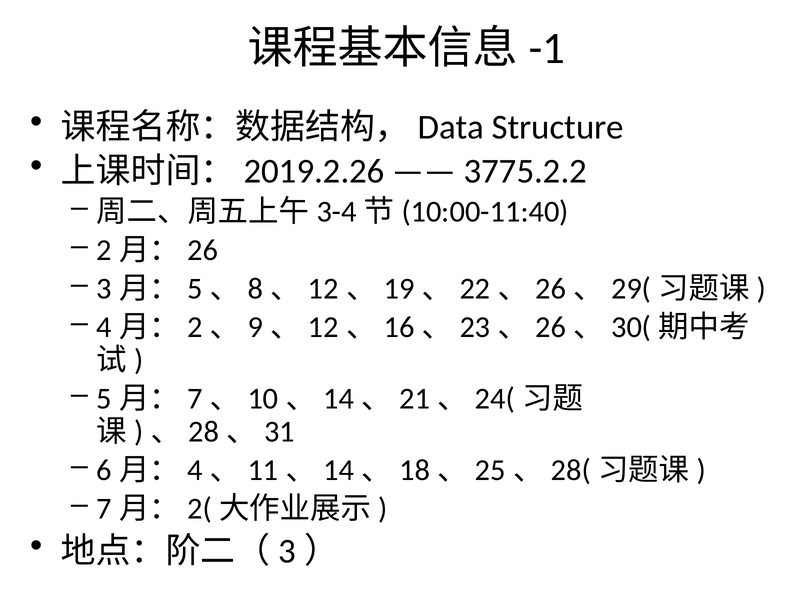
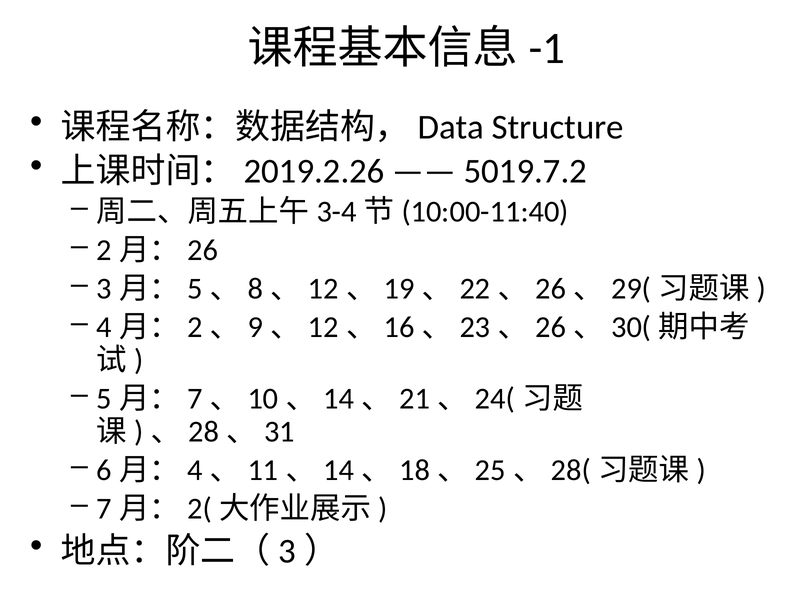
3775.2.2: 3775.2.2 -> 5019.7.2 (525, 171)
